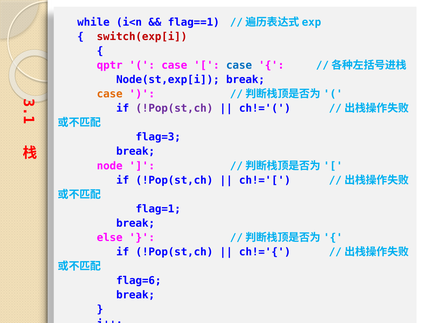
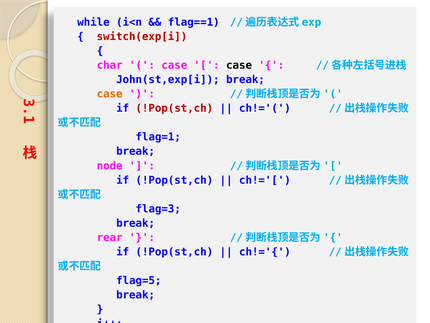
qptr: qptr -> char (110, 65)
case colour: blue -> black (239, 65)
Node(st,exp[i: Node(st,exp[i -> John(st,exp[i (168, 79)
!Pop(st,ch colour: purple -> red (174, 108)
flag=3: flag=3 -> flag=1 (158, 137)
flag=1: flag=1 -> flag=3 (158, 209)
else: else -> rear (110, 237)
flag=6: flag=6 -> flag=5 (139, 280)
